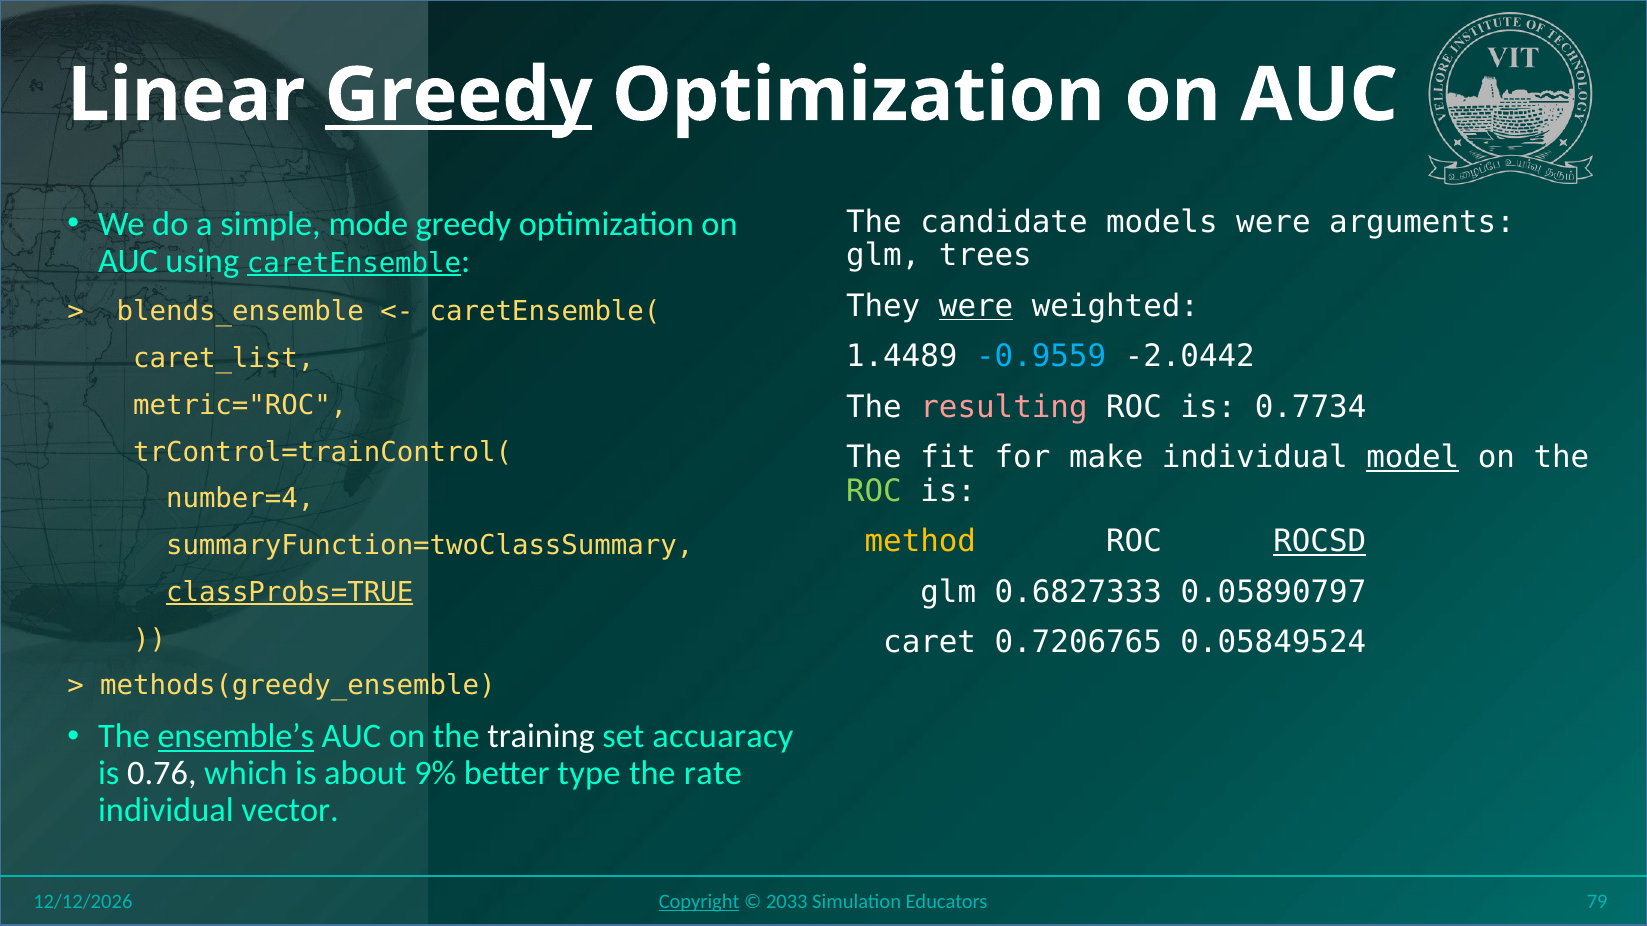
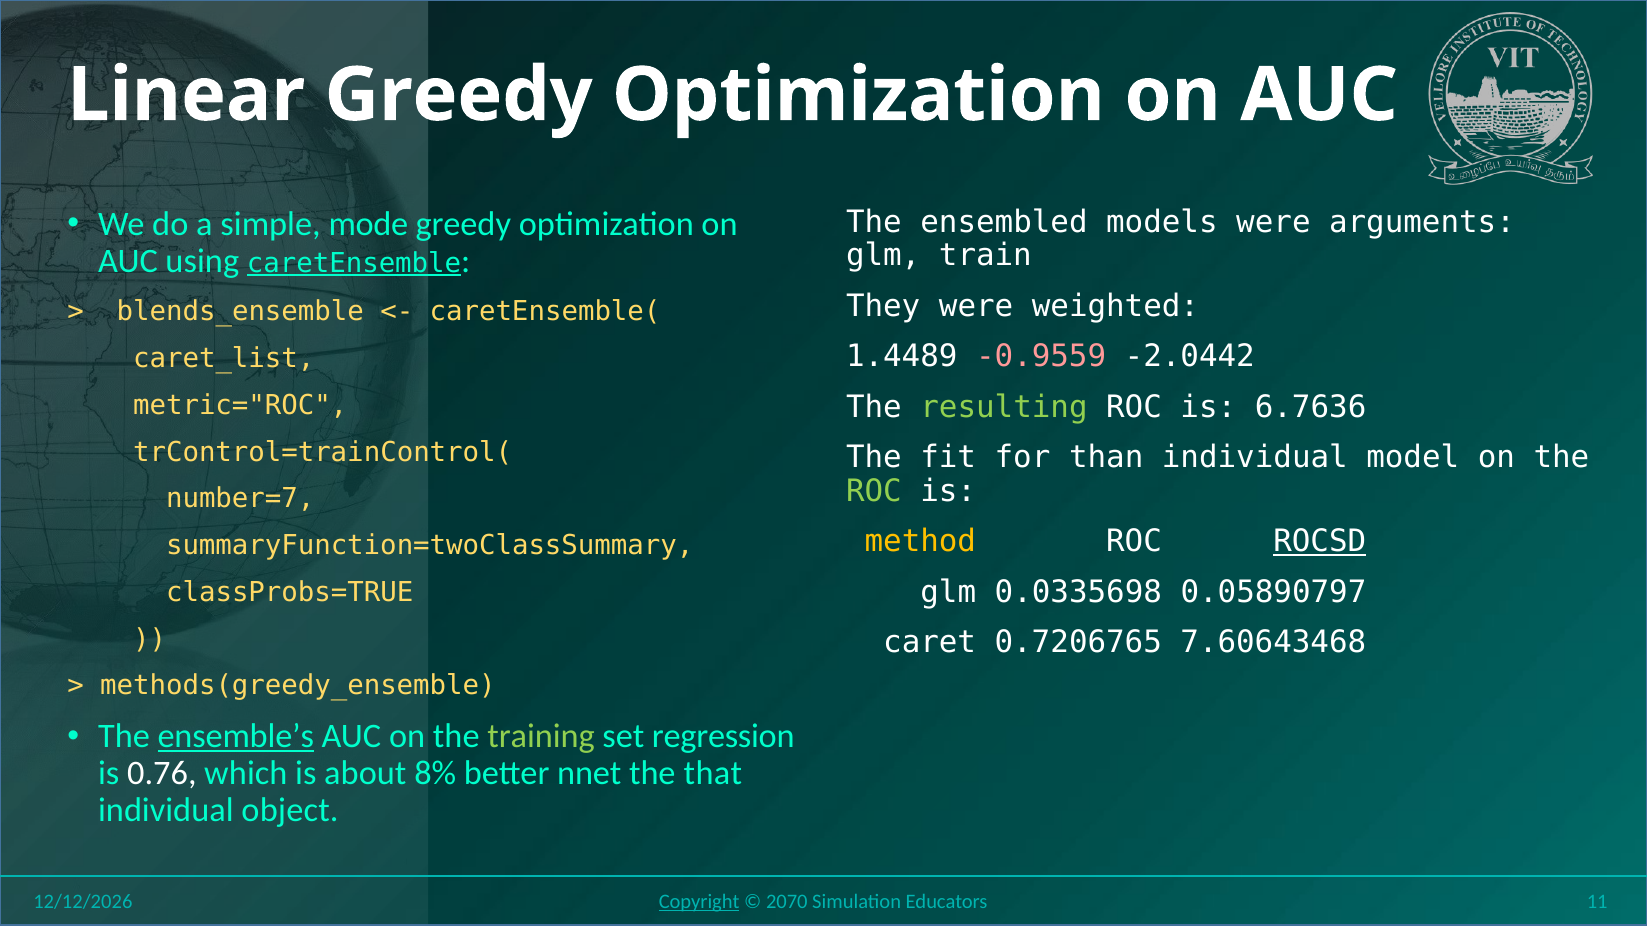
Greedy underline: present -> none (459, 95)
candidate: candidate -> ensembled (1004, 222)
trees: trees -> train (985, 256)
were underline: present -> none (976, 306)
-0.9559 colour: light blue -> pink (1041, 357)
resulting colour: pink -> light green (1004, 407)
0.7734: 0.7734 -> 6.7636 (1311, 407)
make: make -> than (1106, 458)
model underline: present -> none (1413, 458)
number=4: number=4 -> number=7 (240, 499)
0.6827333: 0.6827333 -> 0.0335698 (1078, 592)
classProbs=TRUE underline: present -> none (290, 593)
0.05849524: 0.05849524 -> 7.60643468 (1273, 643)
training colour: white -> light green (541, 737)
accuaracy: accuaracy -> regression (723, 737)
9%: 9% -> 8% (435, 774)
type: type -> nnet (589, 774)
rate: rate -> that (713, 774)
vector: vector -> object (290, 811)
2033: 2033 -> 2070 (787, 902)
79: 79 -> 11 (1597, 902)
